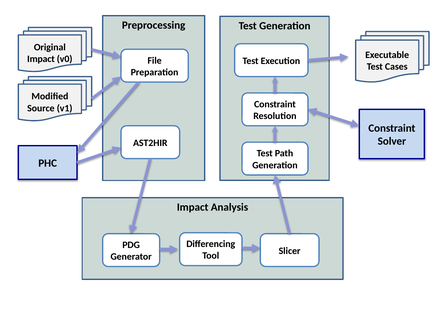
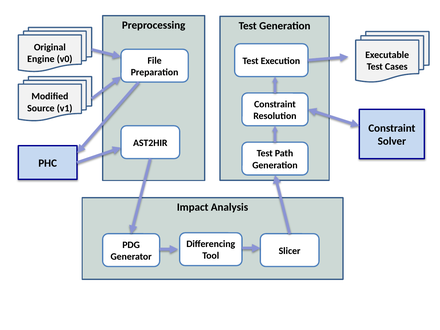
Impact: Impact -> Engine (41, 59)
